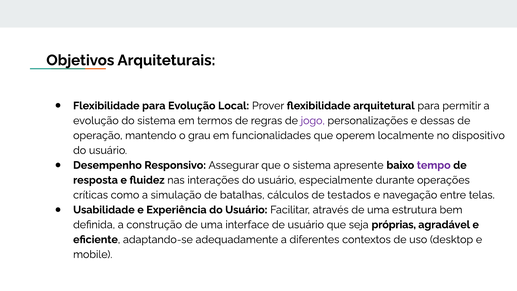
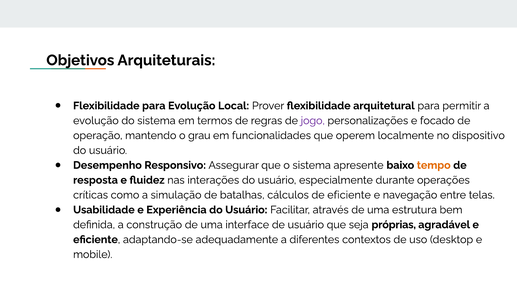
dessas: dessas -> focado (437, 121)
tempo colour: purple -> orange (434, 165)
de testados: testados -> eficiente (349, 195)
